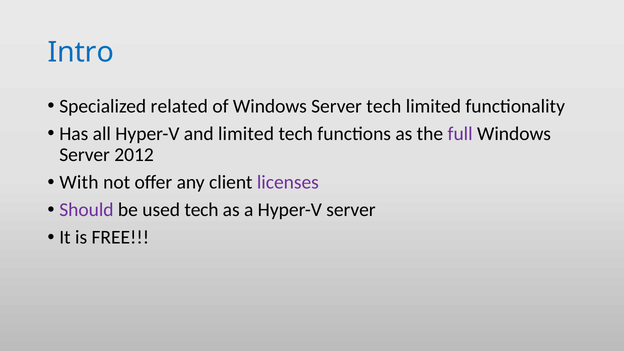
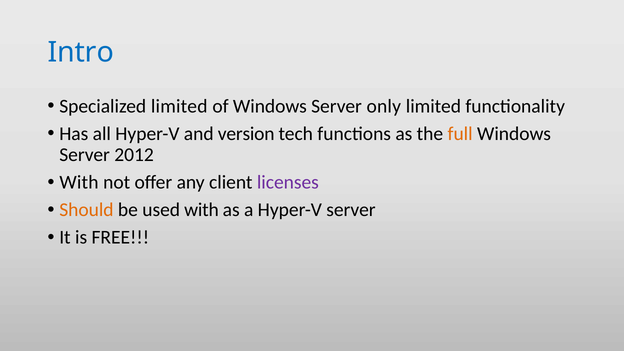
Specialized related: related -> limited (179, 106)
Server tech: tech -> only (384, 106)
and limited: limited -> version (246, 134)
full colour: purple -> orange (460, 134)
Should colour: purple -> orange (86, 210)
used tech: tech -> with (201, 210)
